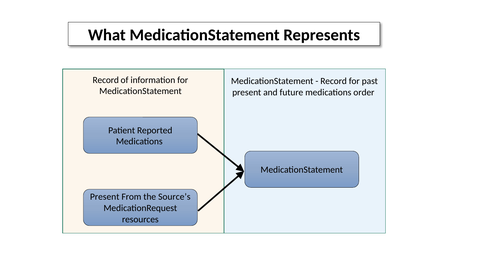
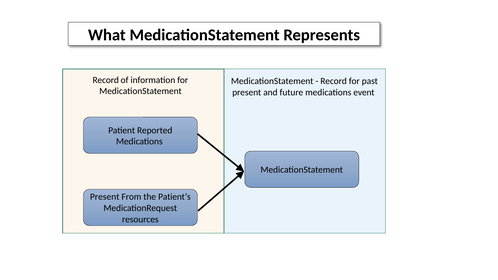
order: order -> event (364, 92)
Source’s: Source’s -> Patient’s (174, 197)
